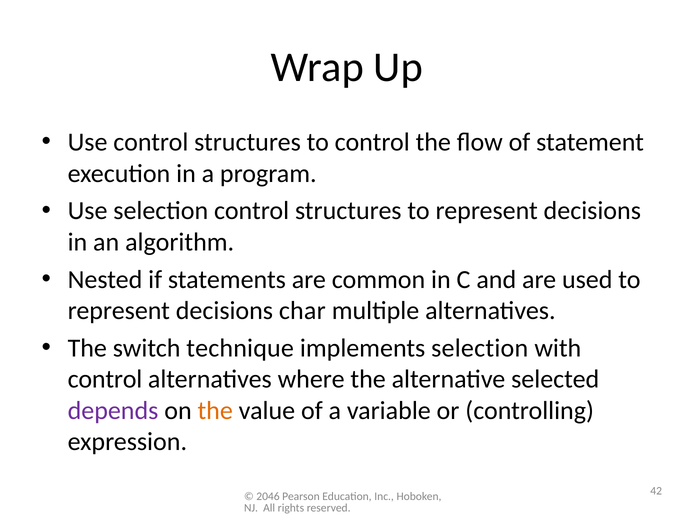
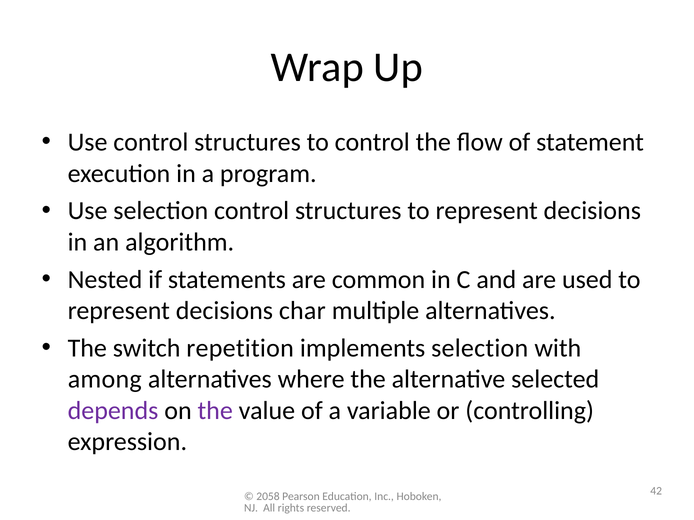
technique: technique -> repetition (240, 348)
control: control -> among (105, 380)
the colour: orange -> purple (215, 411)
2046: 2046 -> 2058 (268, 497)
